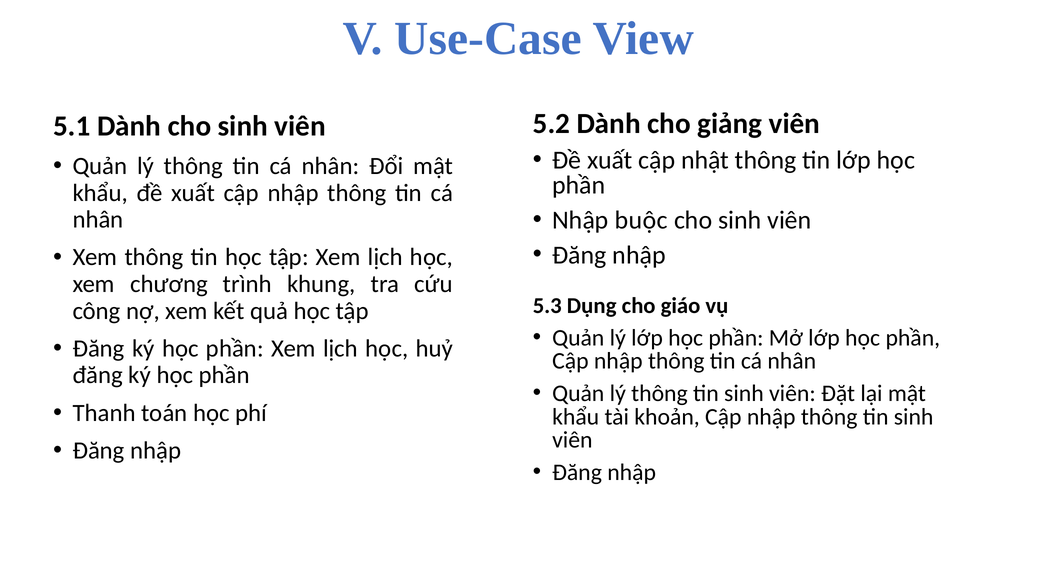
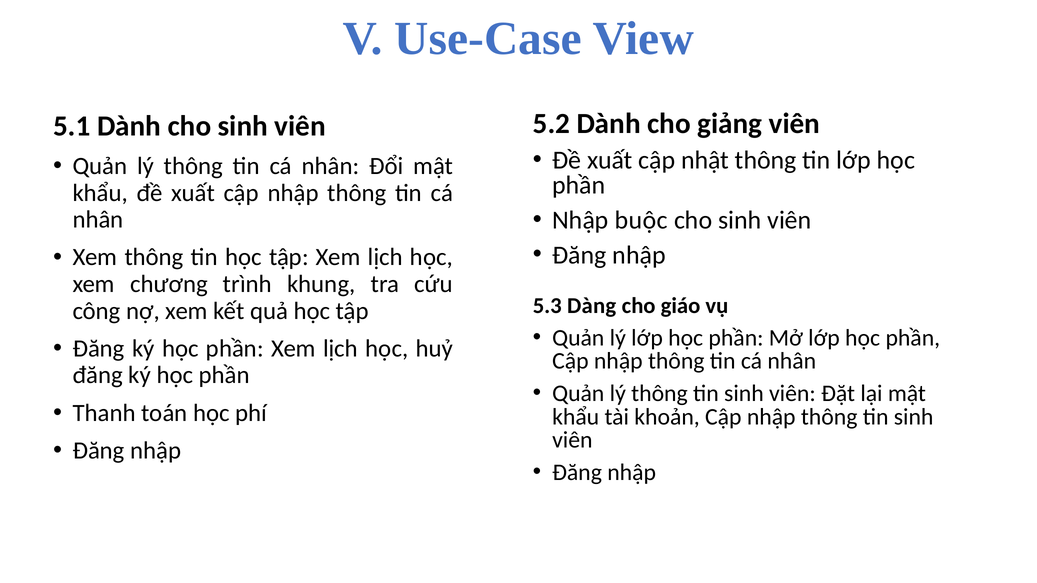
Dụng: Dụng -> Dàng (592, 306)
